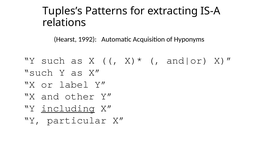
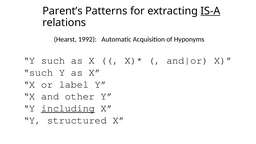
Tuples’s: Tuples’s -> Parent’s (62, 11)
IS-A underline: none -> present (210, 11)
particular: particular -> structured (77, 120)
